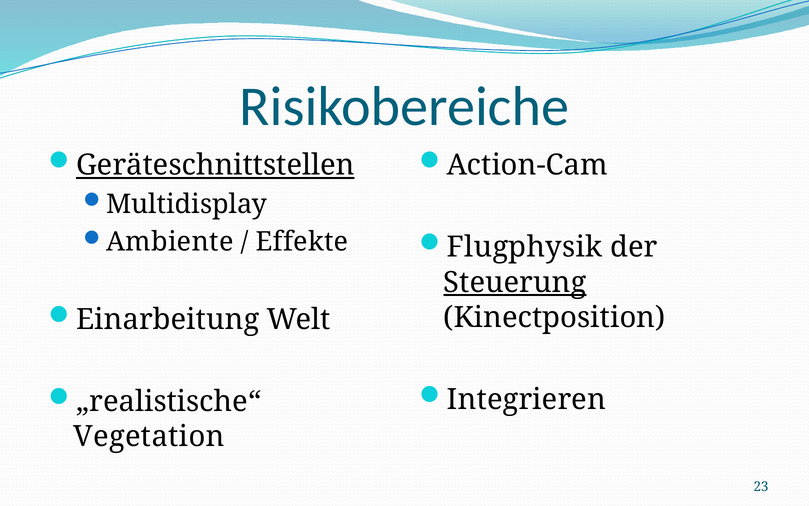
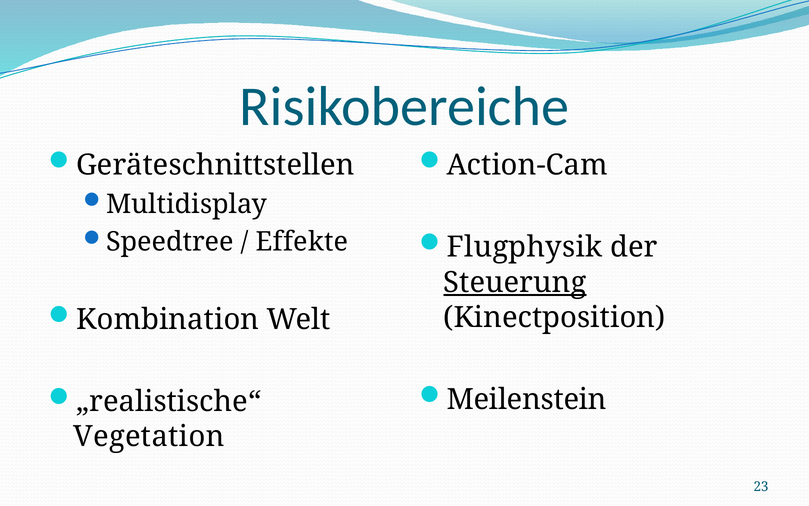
Geräteschnittstellen underline: present -> none (215, 165)
Ambiente: Ambiente -> Speedtree (170, 242)
Einarbeitung: Einarbeitung -> Kombination (168, 319)
Integrieren: Integrieren -> Meilenstein (527, 399)
